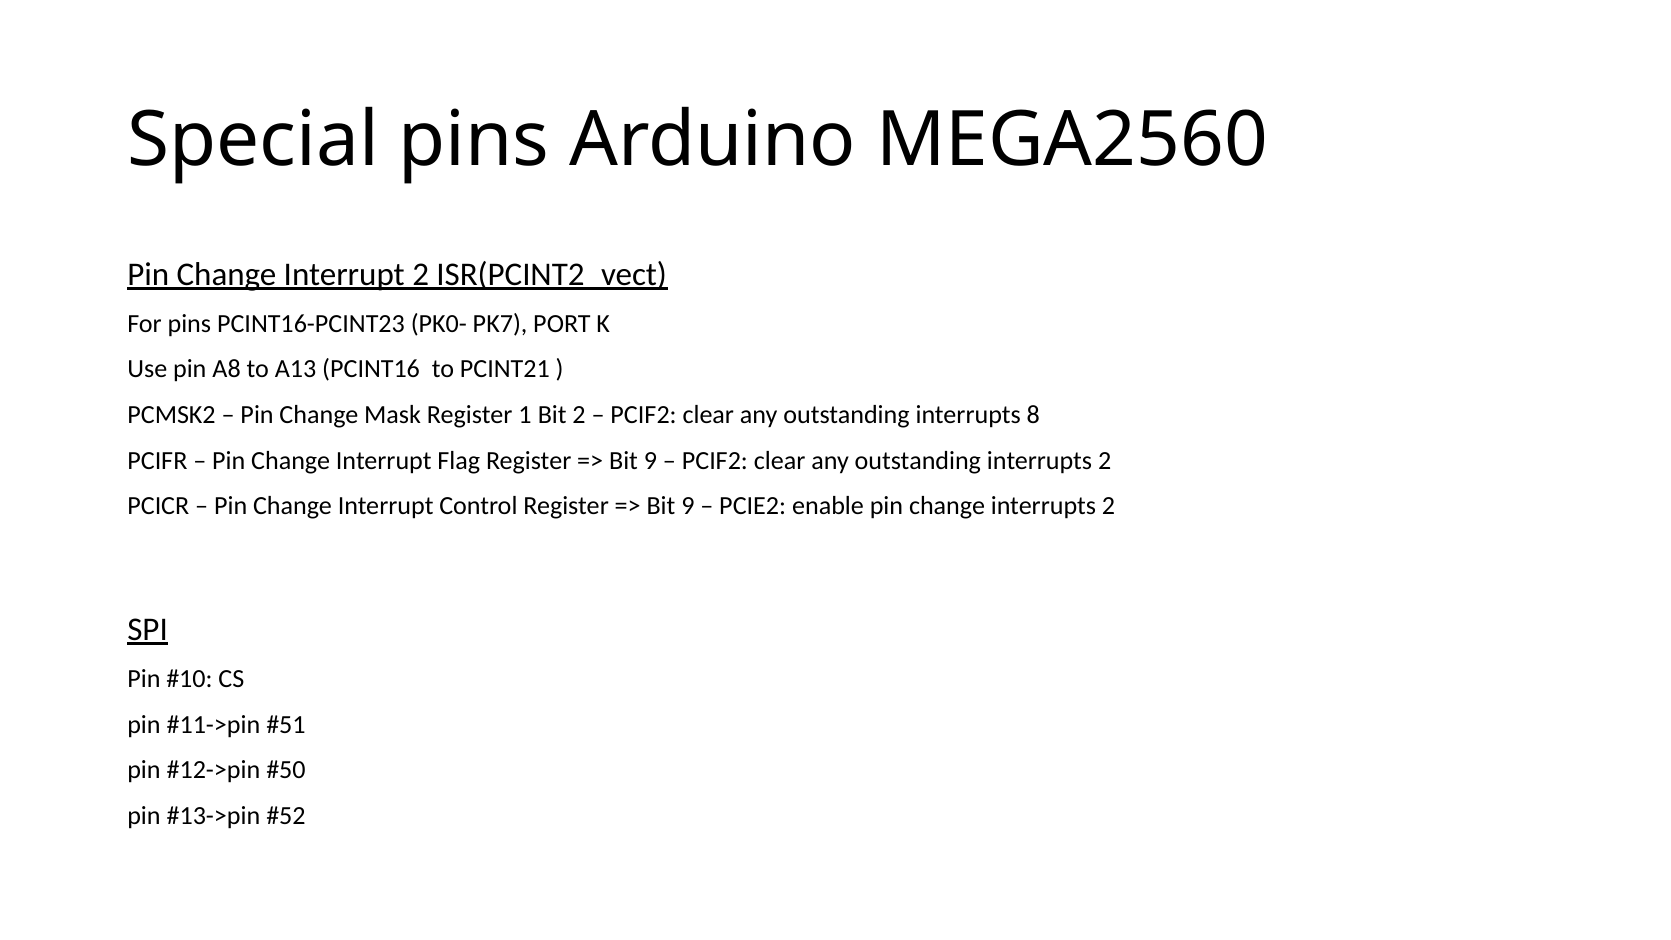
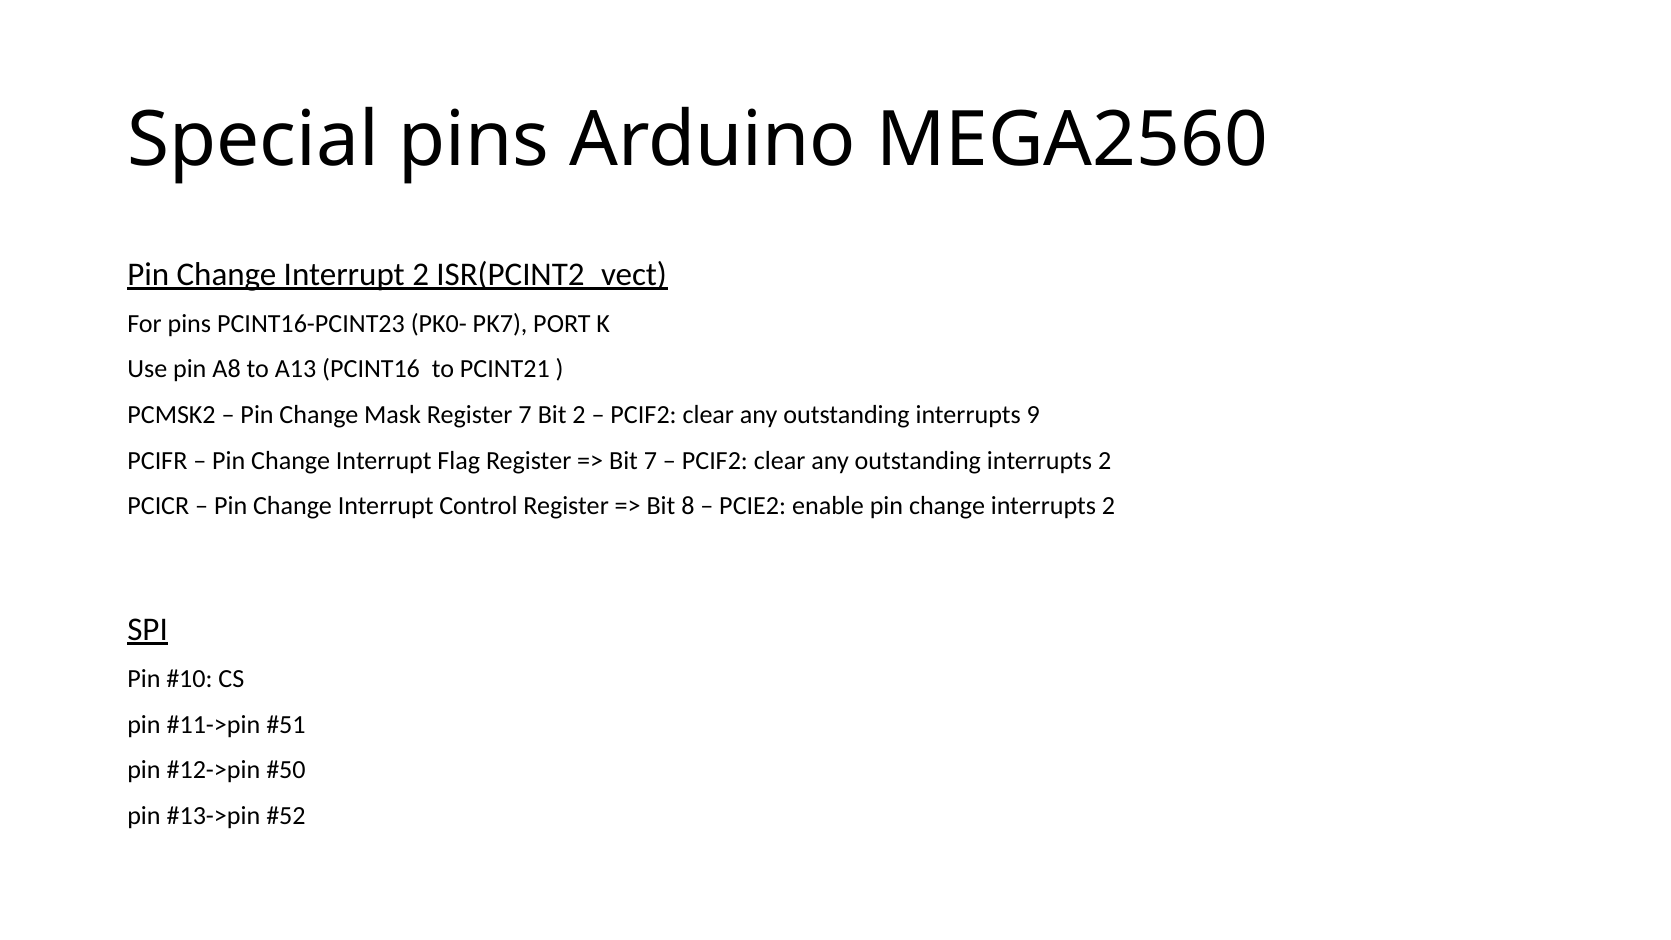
Register 1: 1 -> 7 (525, 415)
8: 8 -> 9 (1033, 415)
9: 9 -> 7 (651, 460)
9: 9 -> 8 (688, 506)
